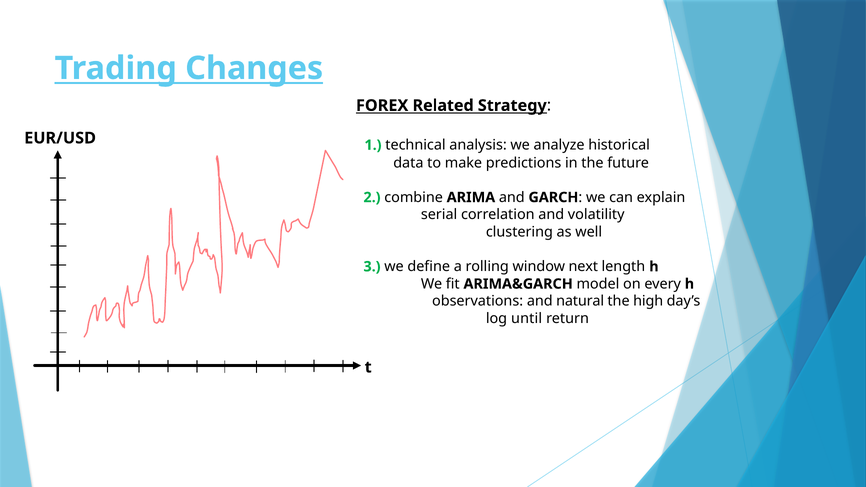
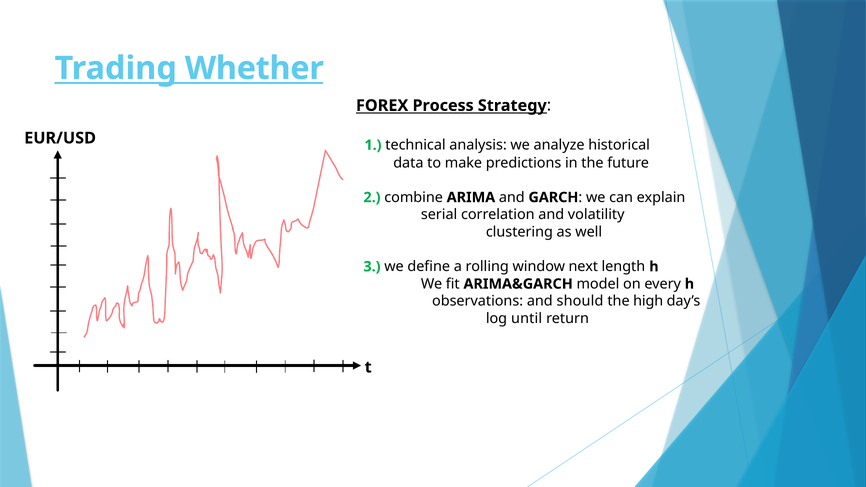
Changes: Changes -> Whether (254, 68)
Related: Related -> Process (443, 106)
natural: natural -> should (580, 301)
